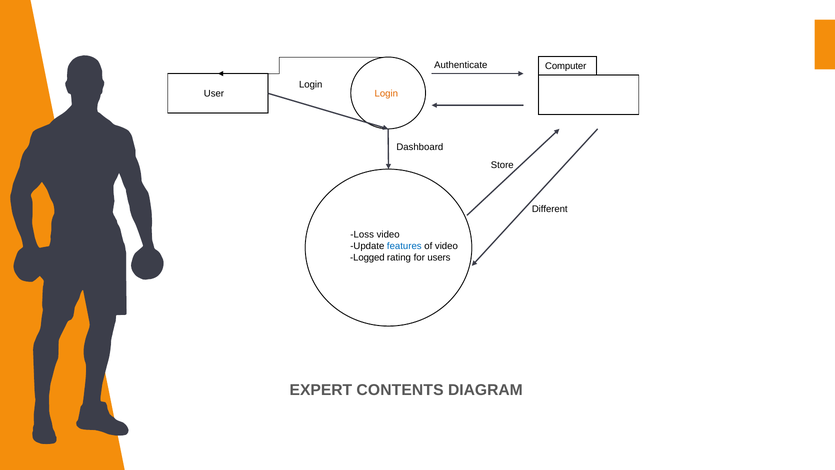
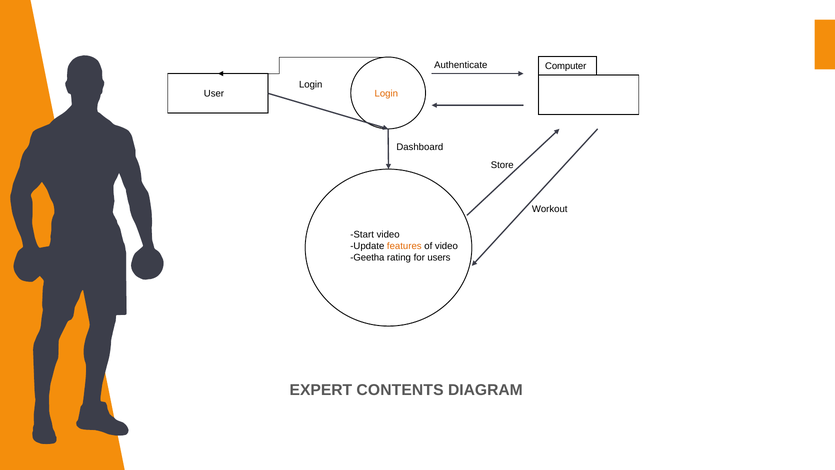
Different: Different -> Workout (550, 209)
Loss: Loss -> Start (362, 234)
features colour: blue -> orange (404, 246)
Logged: Logged -> Geetha (367, 257)
